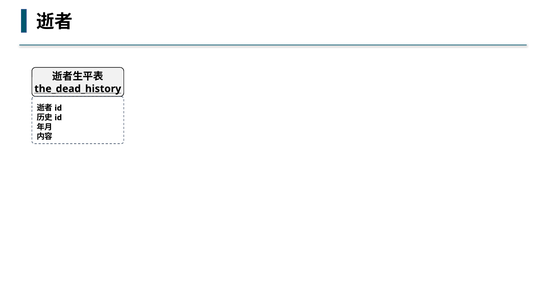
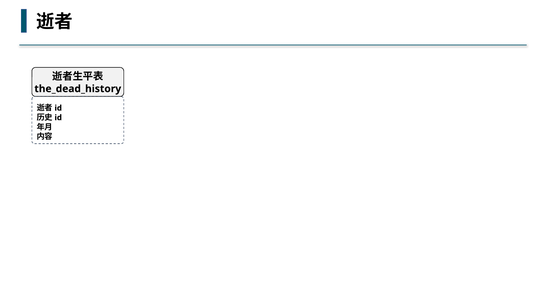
the_dead_history underline: present -> none (78, 89)
